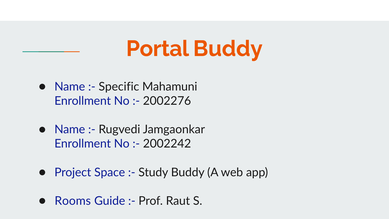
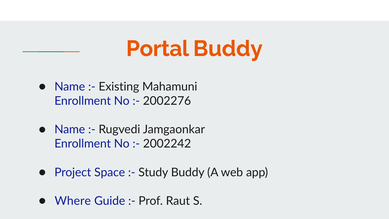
Specific: Specific -> Existing (119, 87)
Rooms: Rooms -> Where (73, 201)
